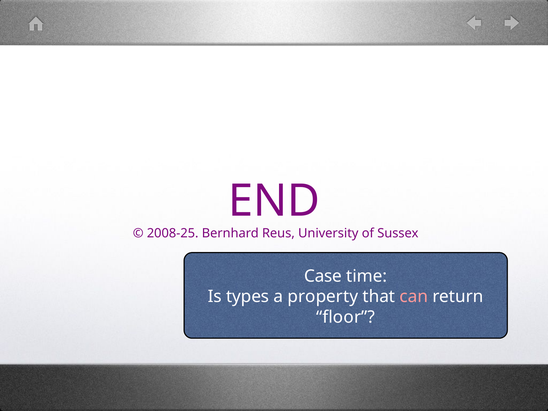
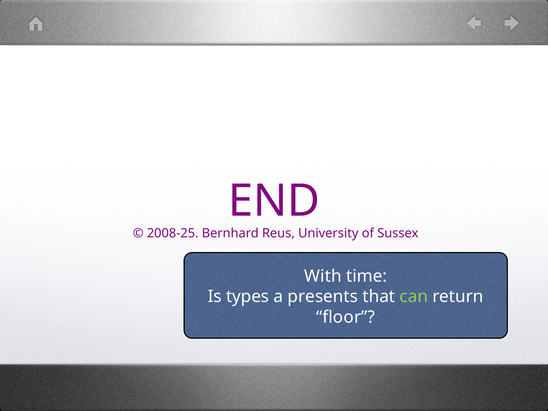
Case: Case -> With (323, 276)
property: property -> presents (323, 297)
can colour: pink -> light green (414, 297)
